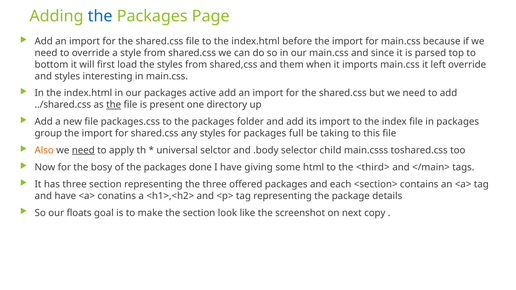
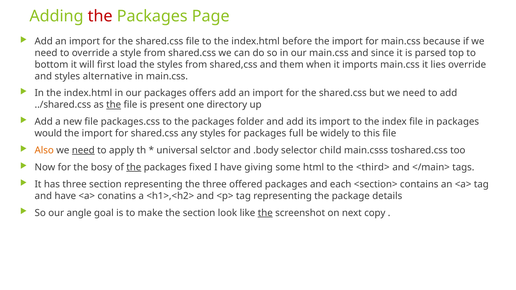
the colour: blue -> red (100, 16)
left: left -> lies (438, 65)
interesting: interesting -> alternative (108, 76)
active: active -> offers (203, 93)
group: group -> would (48, 133)
taking: taking -> widely (335, 133)
the underline: none -> present (134, 167)
done: done -> fixed (200, 167)
floats: floats -> angle (79, 213)
the underline: none -> present (265, 213)
